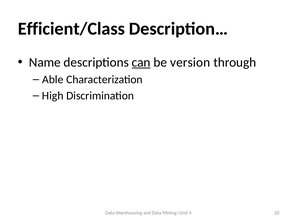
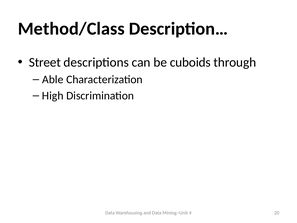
Efficient/Class: Efficient/Class -> Method/Class (71, 29)
Name: Name -> Street (45, 62)
can underline: present -> none (141, 62)
version: version -> cuboids (190, 62)
